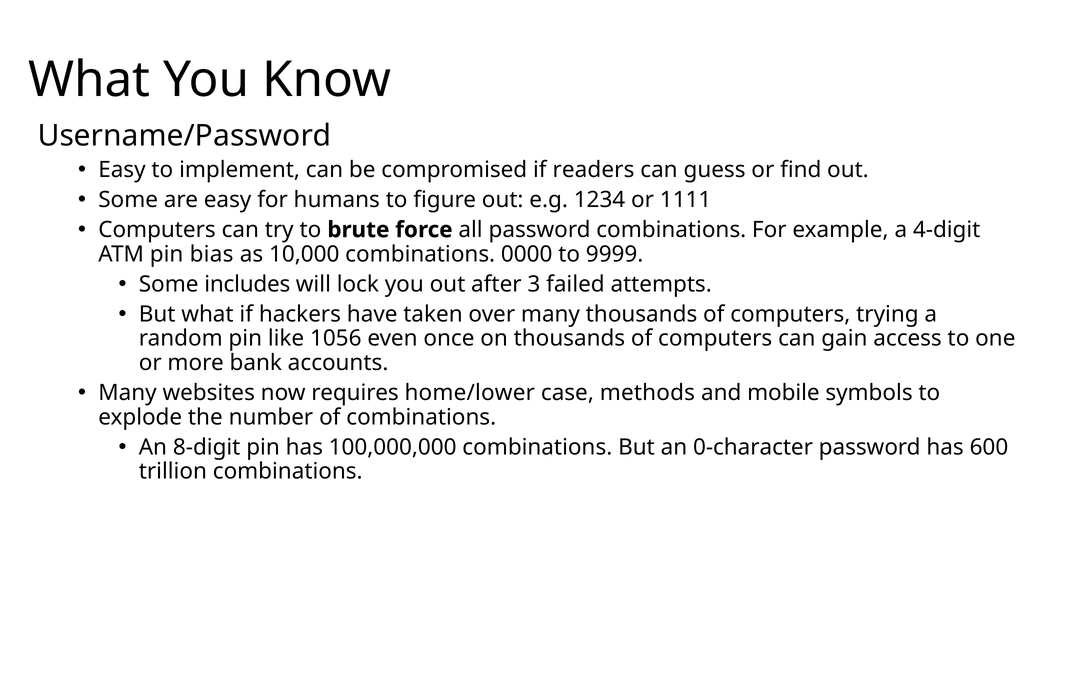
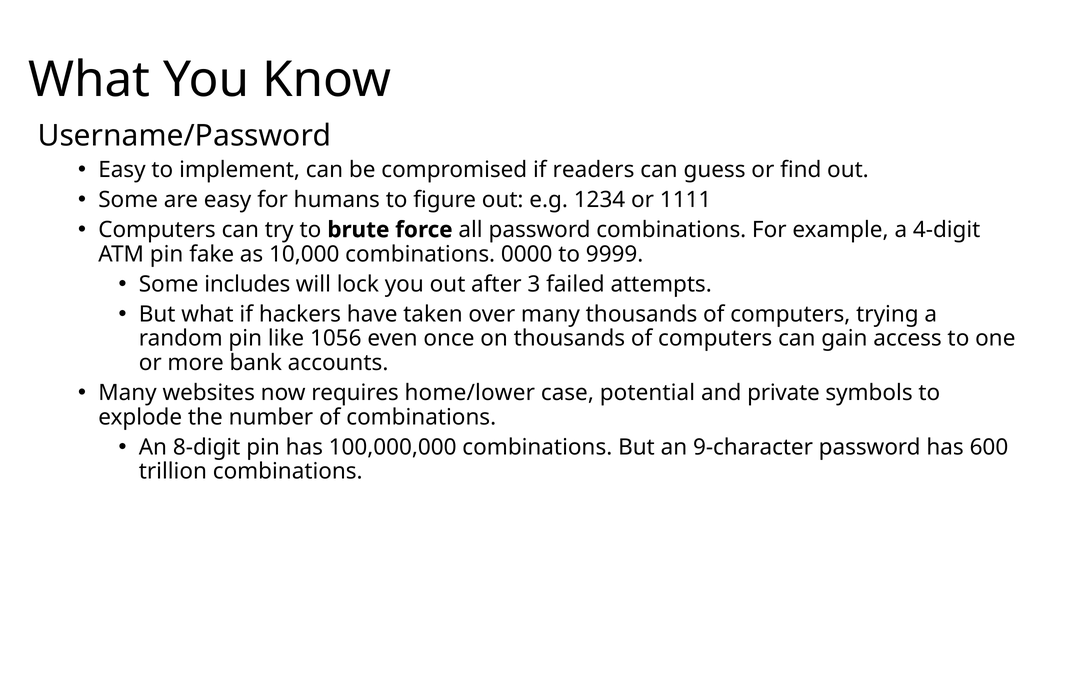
bias: bias -> fake (212, 254)
methods: methods -> potential (647, 393)
mobile: mobile -> private (783, 393)
0-character: 0-character -> 9-character (753, 447)
